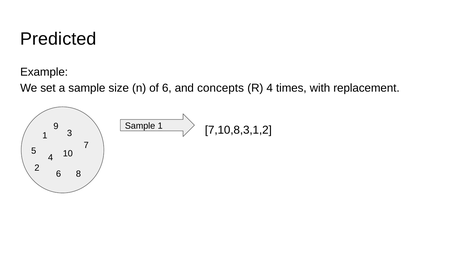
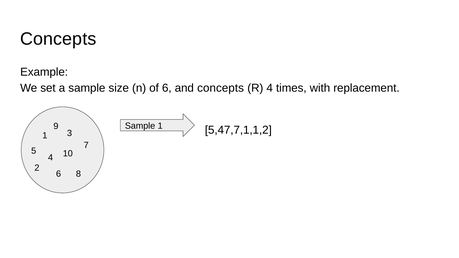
Predicted: Predicted -> Concepts (58, 39)
7,10,8,3,1,2: 7,10,8,3,1,2 -> 5,47,7,1,1,2 (238, 130)
